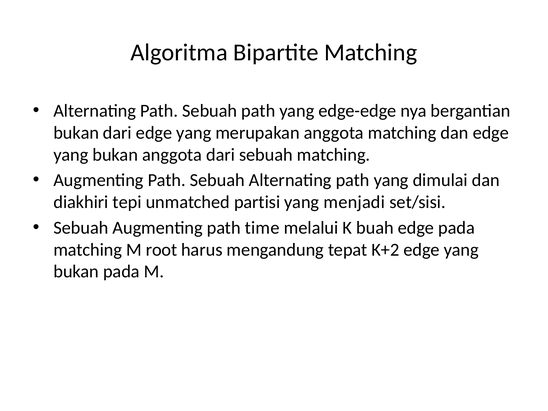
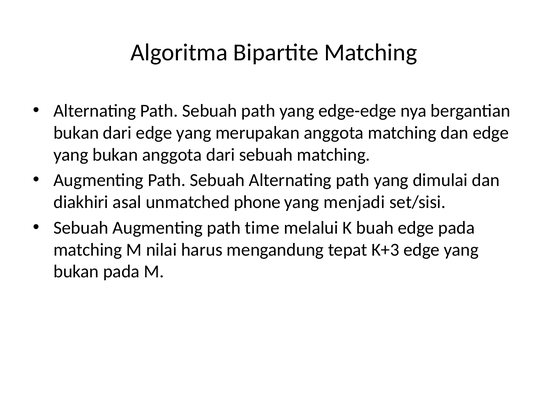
tepi: tepi -> asal (127, 202)
partisi: partisi -> phone (257, 202)
root: root -> nilai (161, 250)
K+2: K+2 -> K+3 (385, 250)
